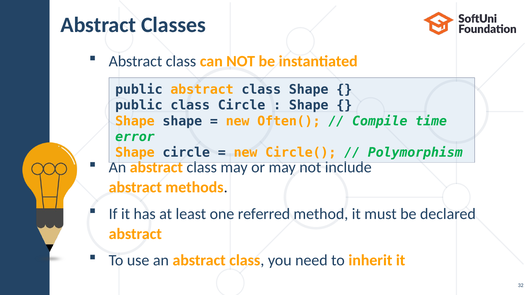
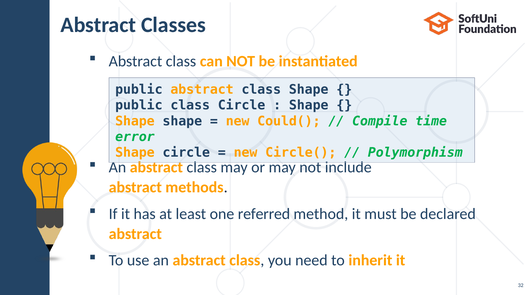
Often(: Often( -> Could( (289, 121)
